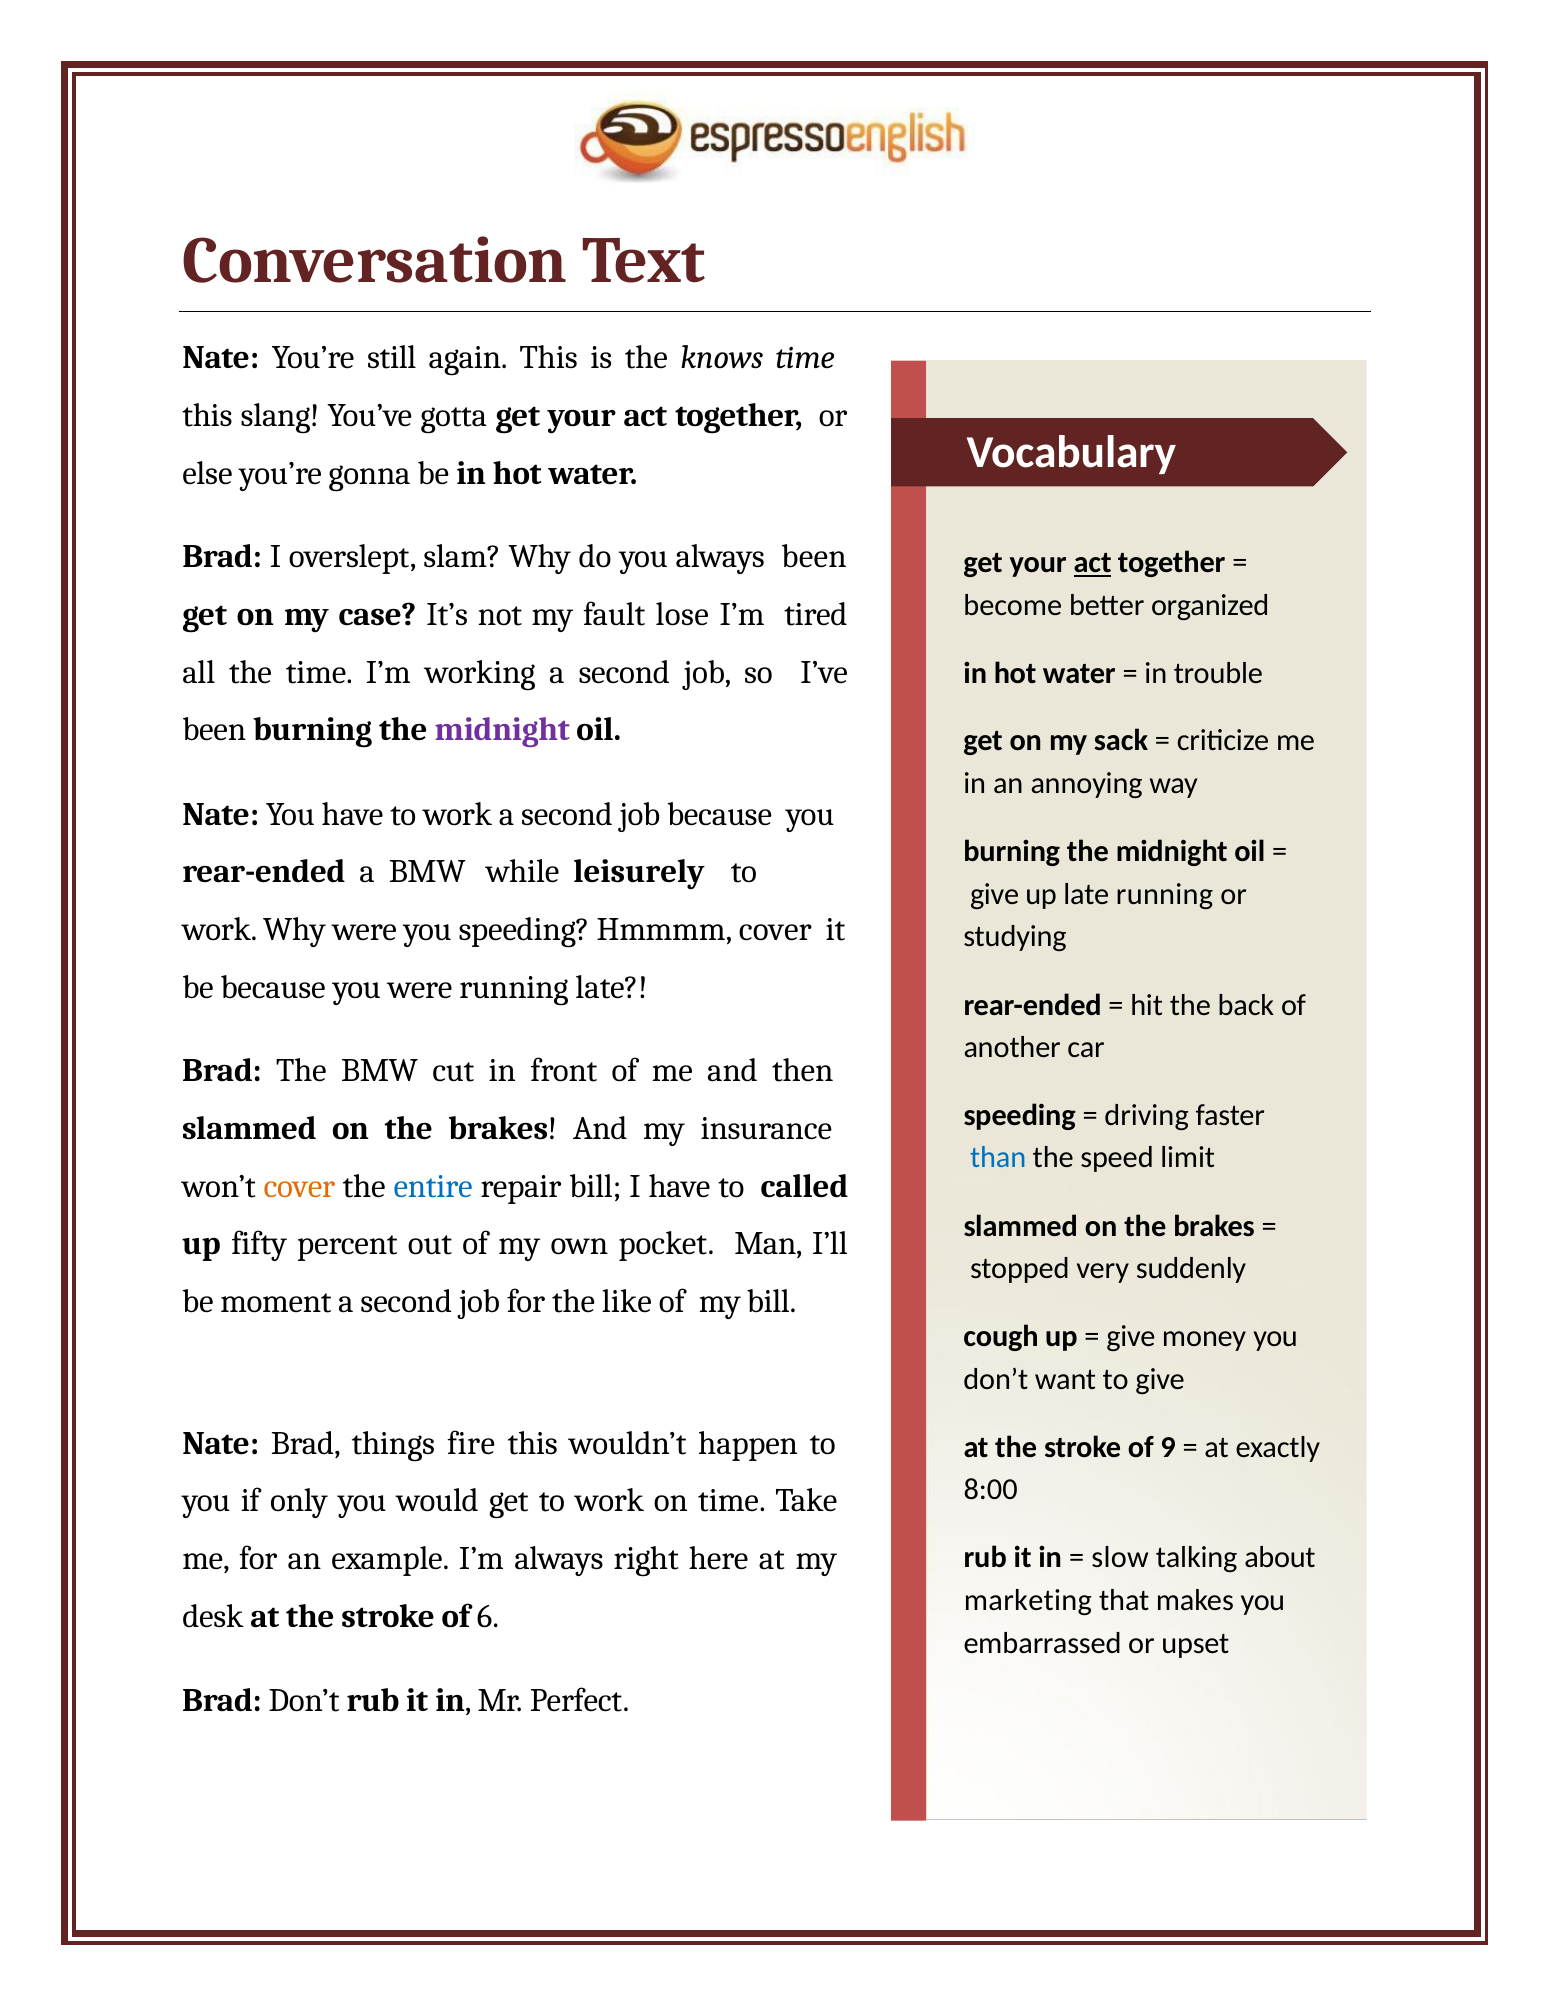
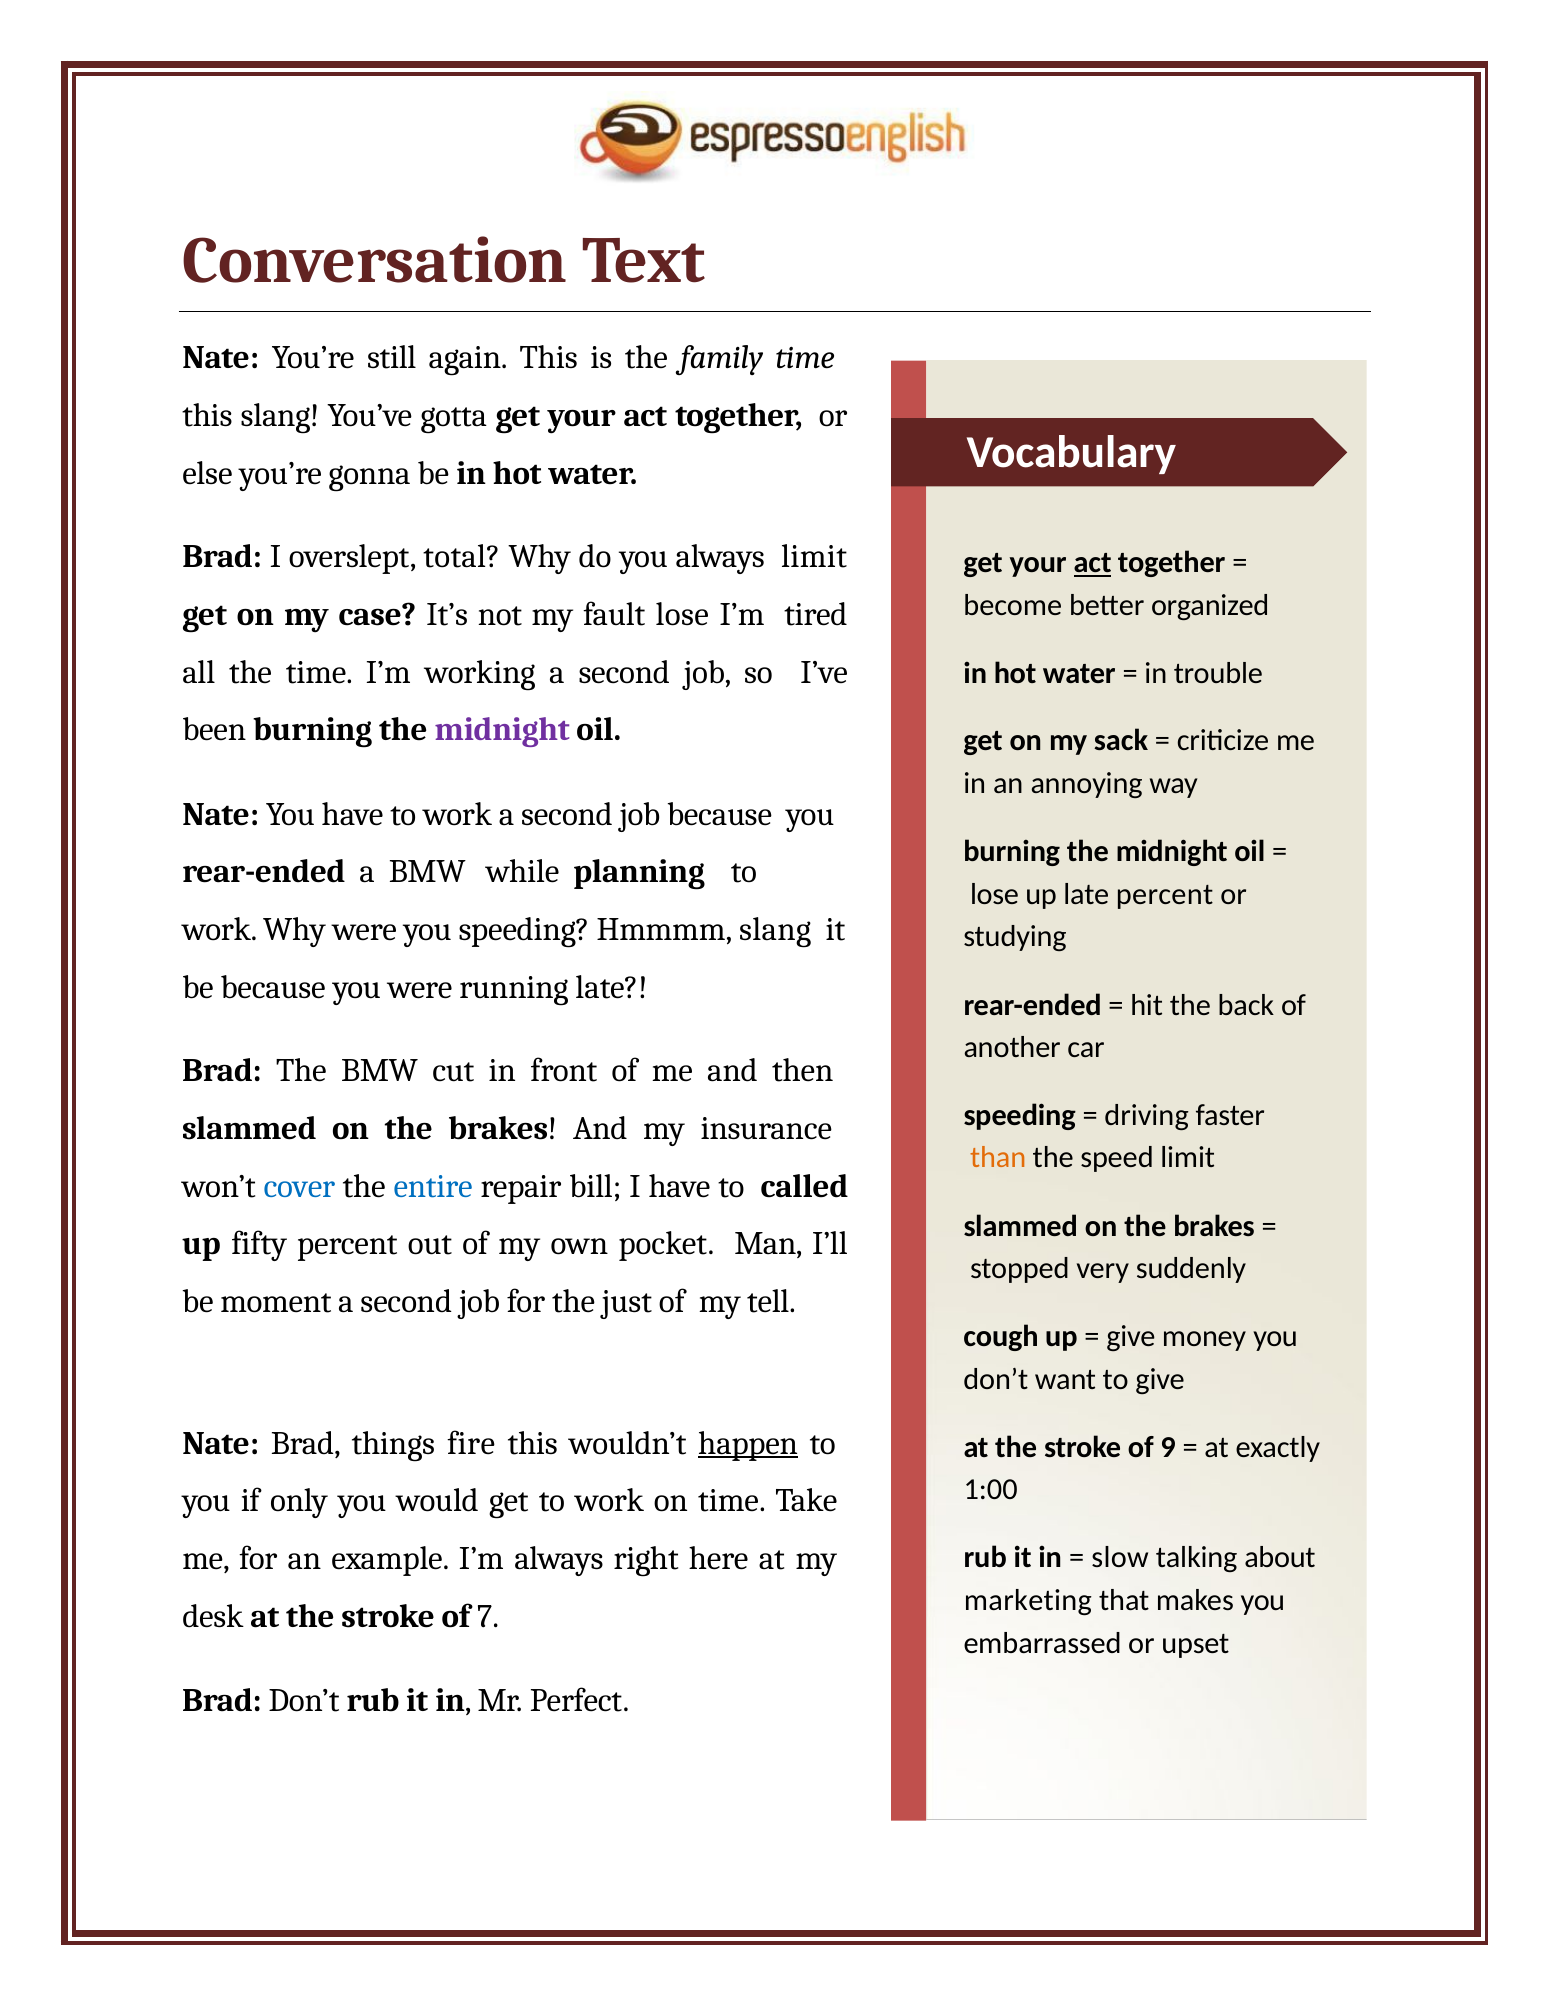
knows: knows -> family (722, 358)
slam: slam -> total (462, 557)
always been: been -> limit (814, 557)
leisurely: leisurely -> planning (639, 872)
give: give -> lose (995, 894)
late running: running -> percent (1165, 894)
Hmmmm cover: cover -> slang (775, 930)
than colour: blue -> orange (998, 1157)
cover colour: orange -> blue (299, 1186)
like: like -> just (627, 1301)
my bill: bill -> tell (772, 1301)
happen underline: none -> present (748, 1443)
8:00: 8:00 -> 1:00 (991, 1489)
6: 6 -> 7 (488, 1616)
